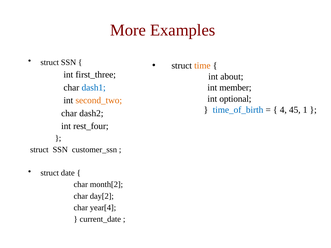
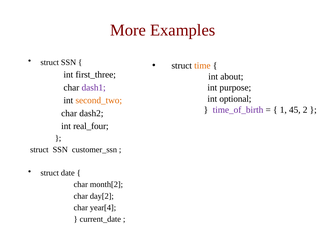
dash1 colour: blue -> purple (94, 88)
member: member -> purpose (235, 88)
time_of_birth colour: blue -> purple (238, 110)
4: 4 -> 1 (283, 110)
1: 1 -> 2 (305, 110)
rest_four: rest_four -> real_four (91, 126)
